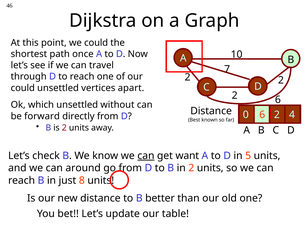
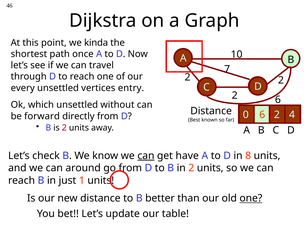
we could: could -> kinda (96, 43)
could: could -> every (23, 88)
apart: apart -> entry (131, 88)
want: want -> have (187, 156)
in 5: 5 -> 8 (248, 156)
just 8: 8 -> 1 (82, 180)
one underline: none -> present (251, 198)
